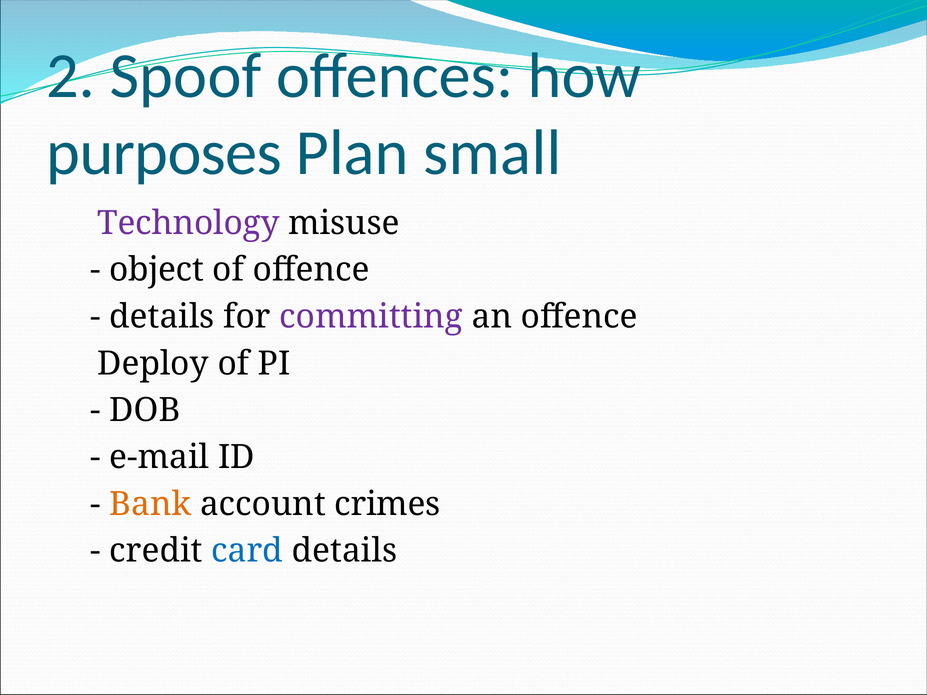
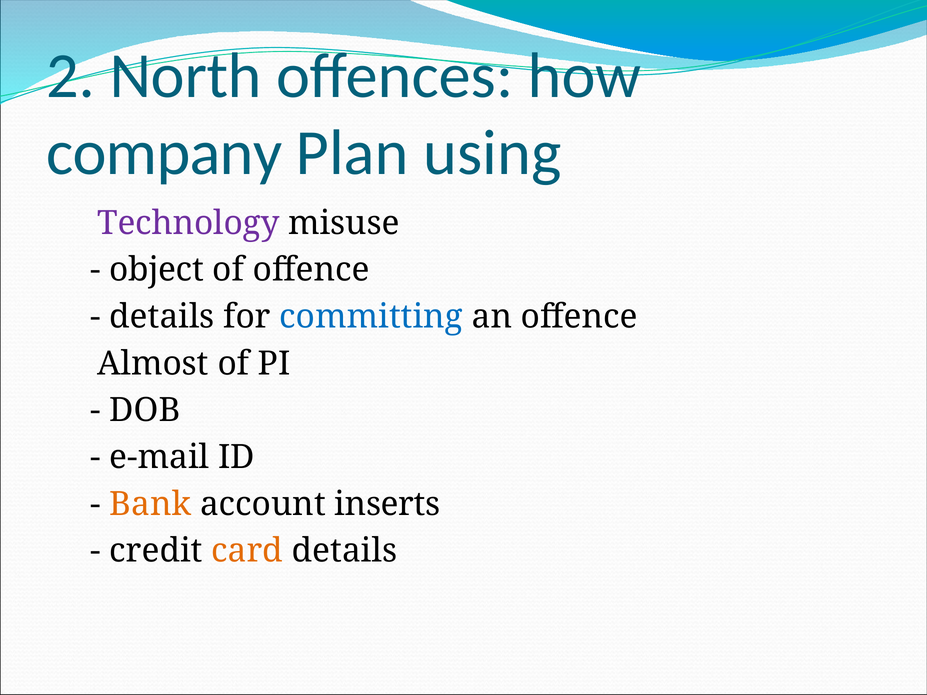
Spoof: Spoof -> North (186, 76)
purposes: purposes -> company (164, 153)
small: small -> using (492, 153)
committing colour: purple -> blue (371, 317)
Deploy: Deploy -> Almost (153, 364)
crimes: crimes -> inserts (387, 504)
card colour: blue -> orange (247, 551)
